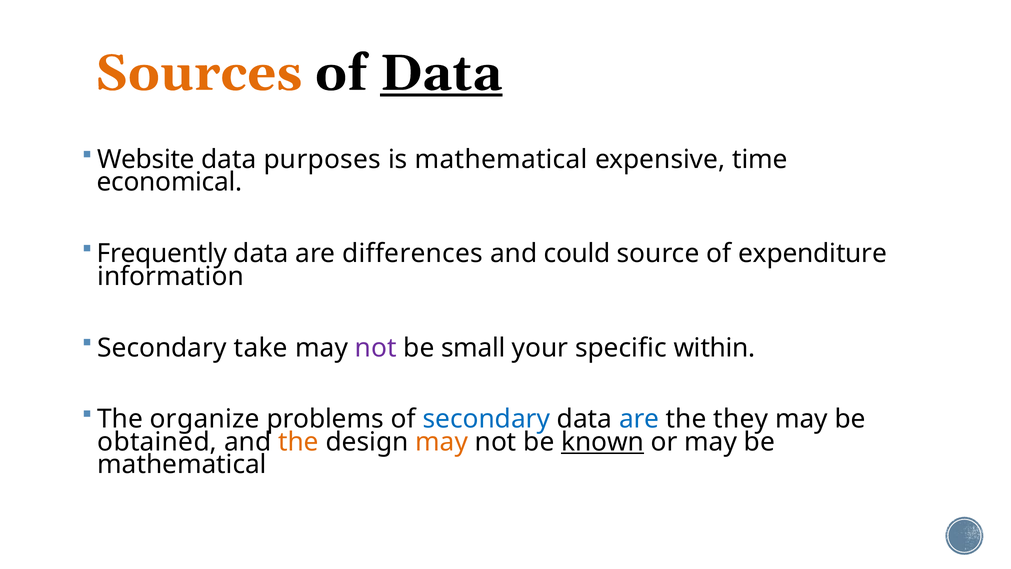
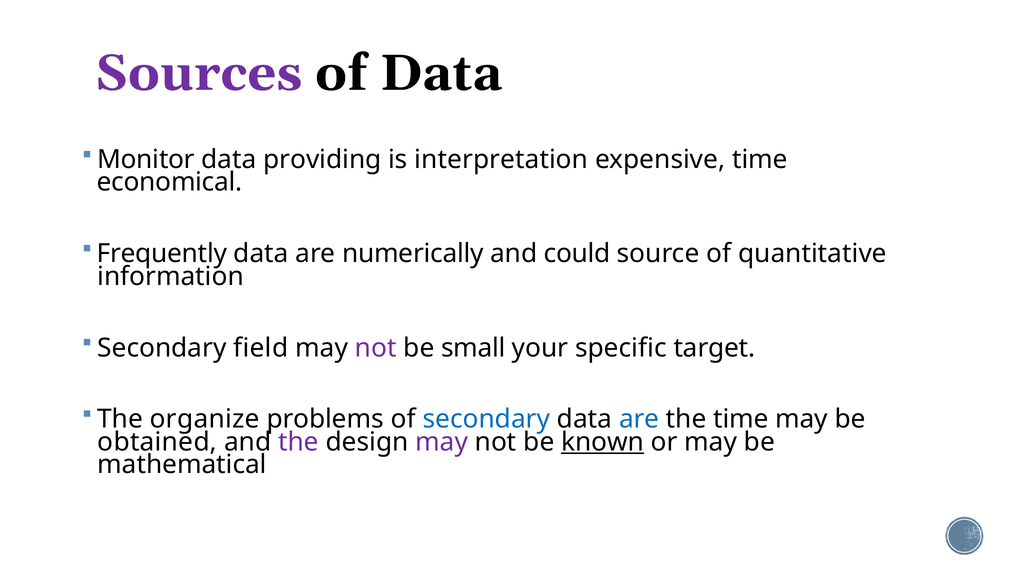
Sources colour: orange -> purple (199, 73)
Data underline: present -> none (441, 73)
Website: Website -> Monitor (146, 159)
purposes: purposes -> providing (322, 159)
is mathematical: mathematical -> interpretation (501, 159)
differences: differences -> numerically (413, 254)
expenditure: expenditure -> quantitative (812, 254)
take: take -> field (261, 348)
within: within -> target (714, 348)
the they: they -> time (741, 419)
the colour: orange -> purple (299, 442)
may colour: orange -> purple (442, 442)
